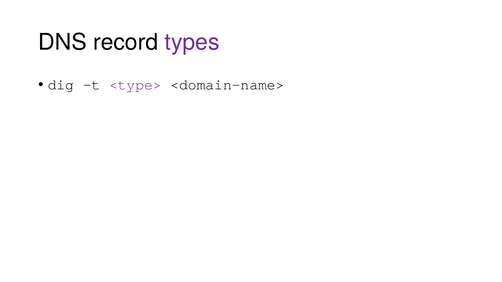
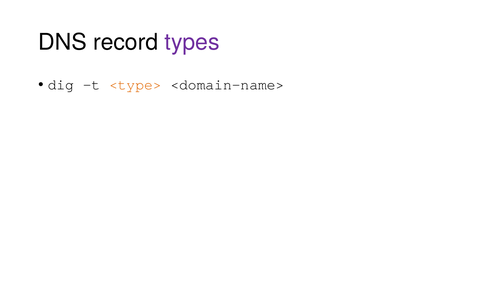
<type> colour: purple -> orange (135, 85)
